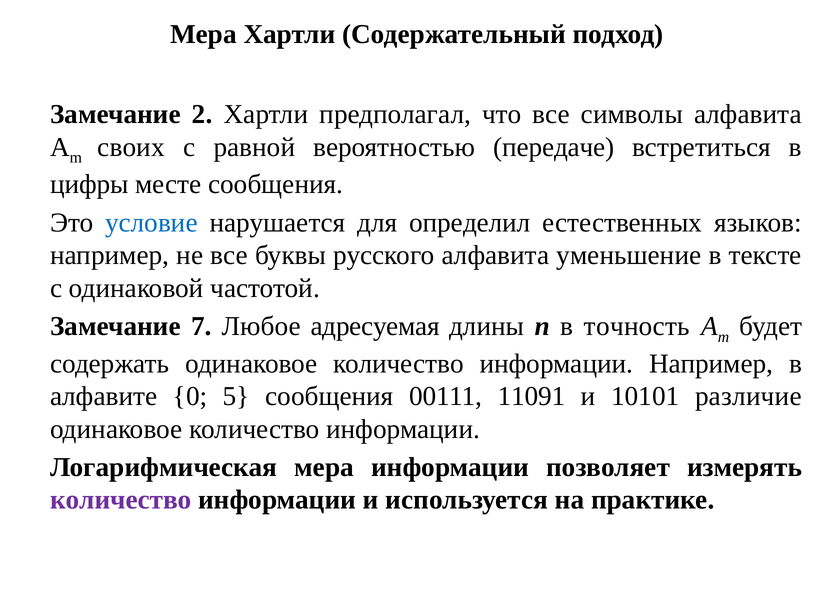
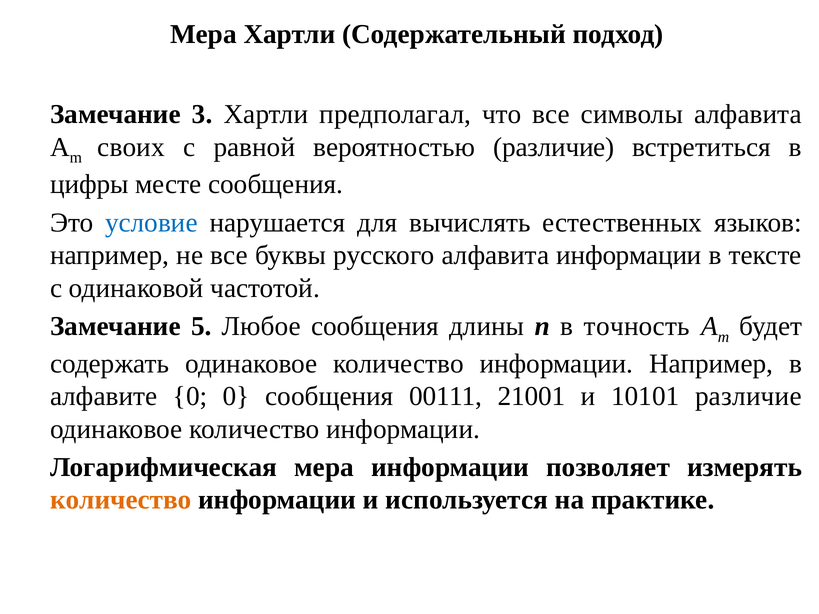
2: 2 -> 3 (202, 114)
вероятностью передаче: передаче -> различие (554, 147)
определил: определил -> вычислять (470, 223)
алфавита уменьшение: уменьшение -> информации (629, 255)
7: 7 -> 5 (201, 326)
Любое адресуемая: адресуемая -> сообщения (375, 326)
0 5: 5 -> 0 (236, 396)
11091: 11091 -> 21001 (532, 396)
количество colour: purple -> orange (121, 500)
